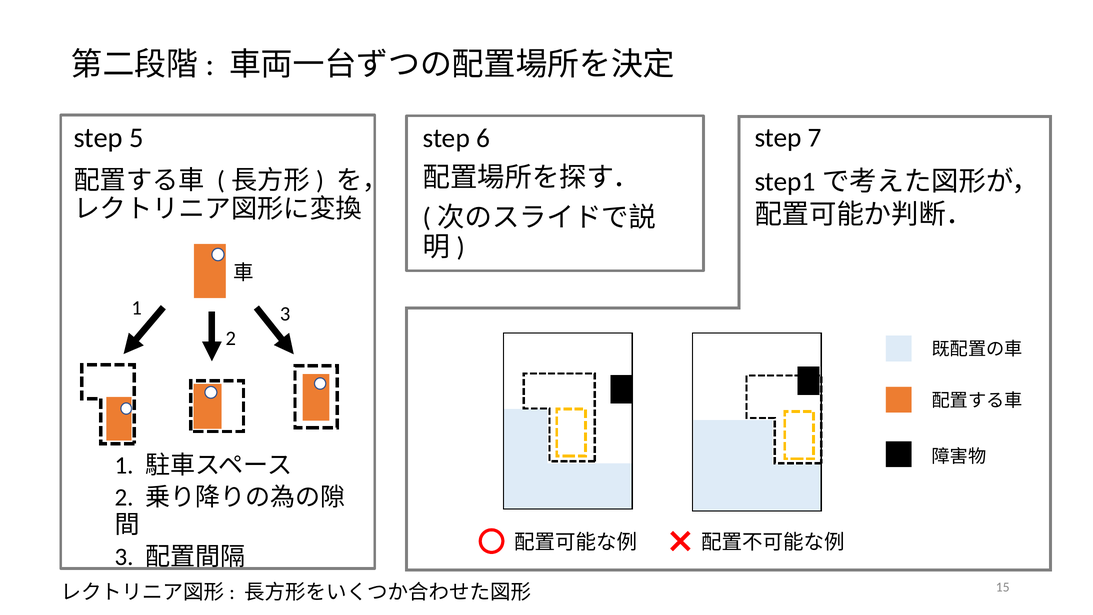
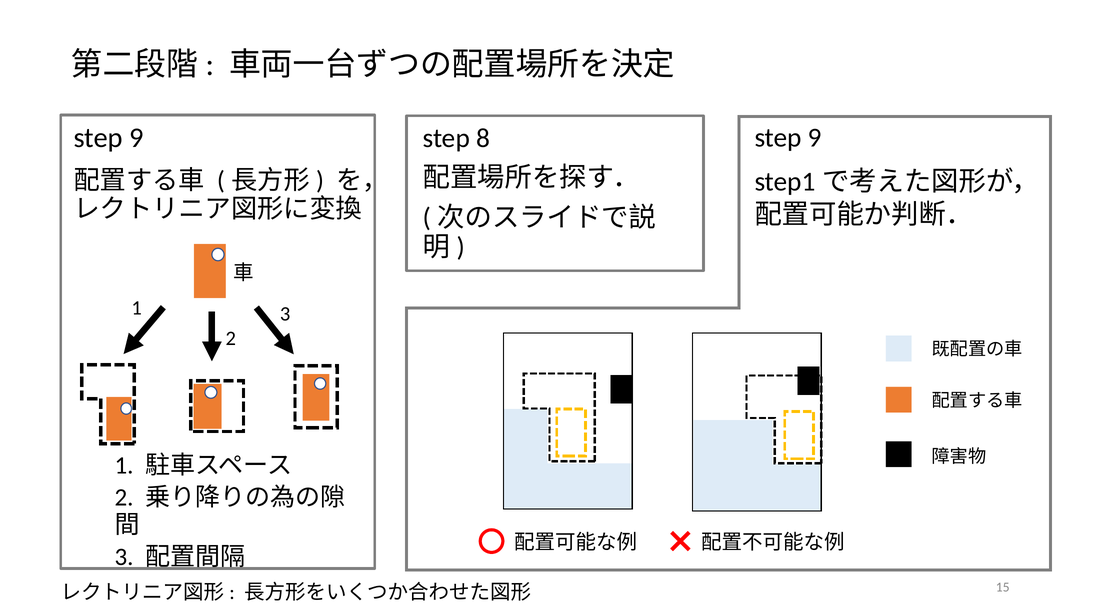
5: 5 -> 9 (136, 138)
7: 7 -> 9 (815, 137)
6: 6 -> 8 (483, 138)
